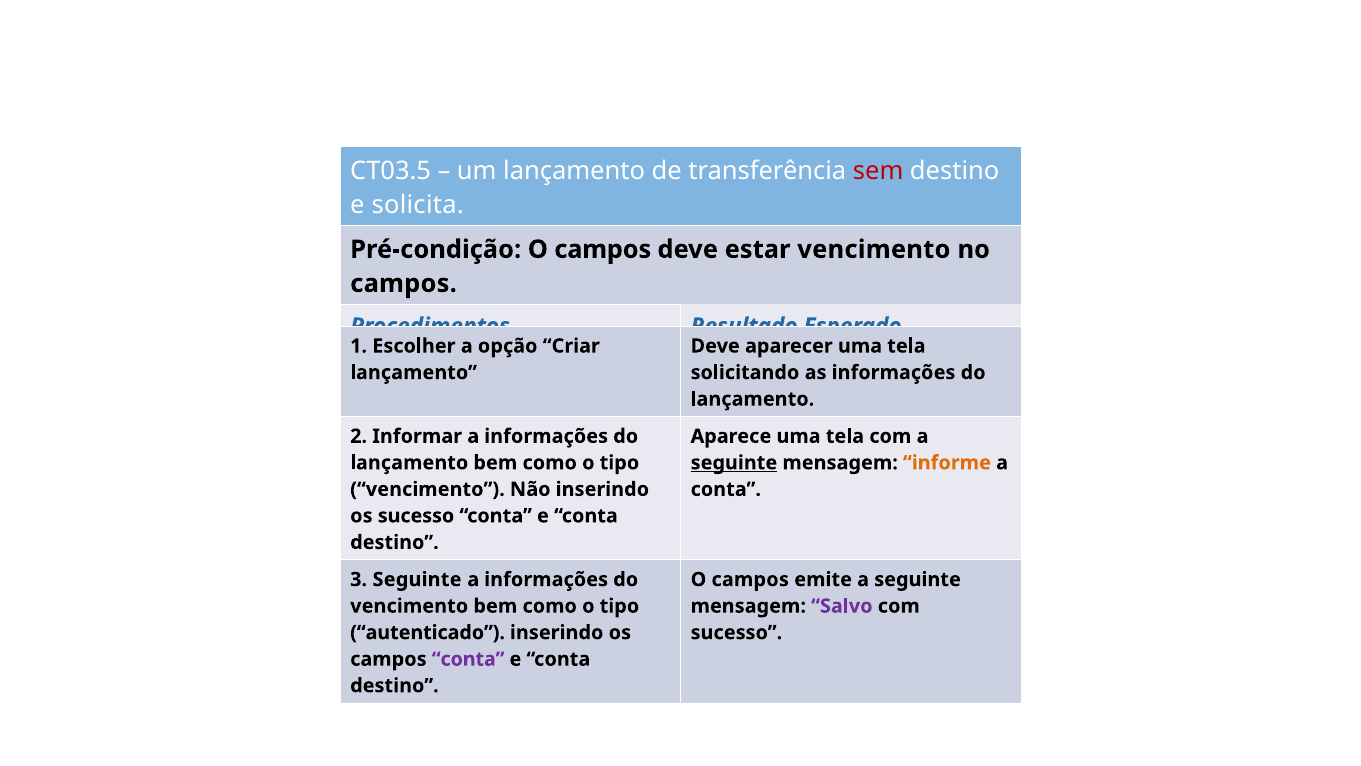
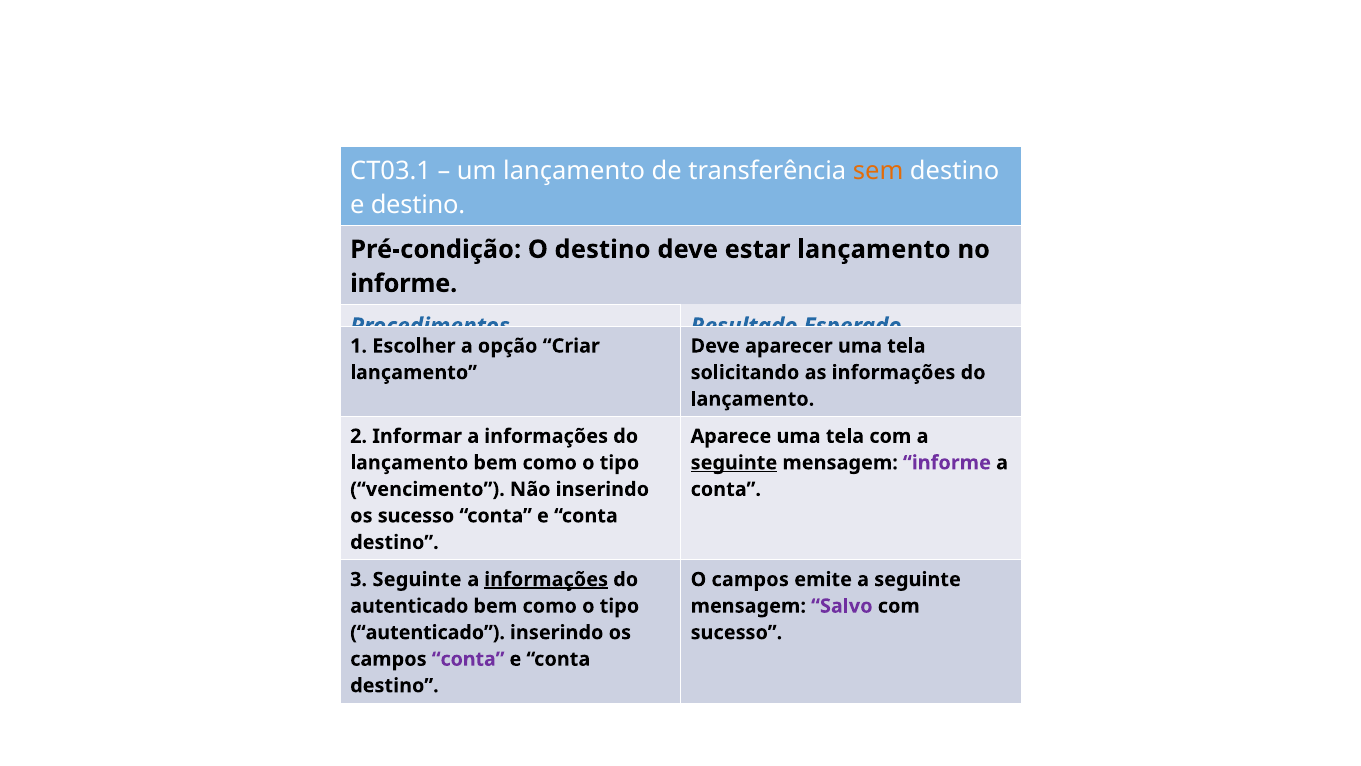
CT03.5: CT03.5 -> CT03.1 (391, 170)
sem colour: red -> orange (878, 170)
e solicita: solicita -> destino (418, 205)
Pré-condição O campos: campos -> destino (603, 249)
estar vencimento: vencimento -> lançamento (874, 249)
campos: campos -> informe (404, 283)
informe colour: orange -> purple (947, 463)
informações underline: none -> present (546, 579)
vencimento: vencimento -> autenticado (409, 606)
